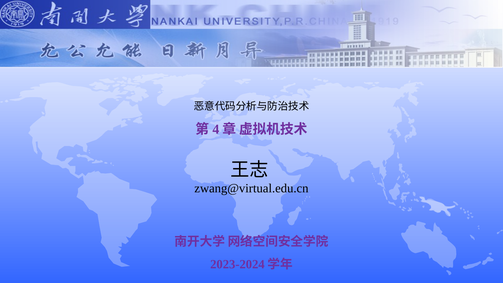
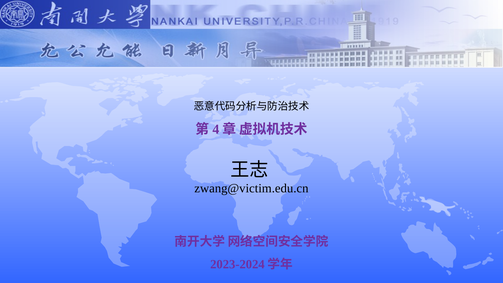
zwang@virtual.edu.cn: zwang@virtual.edu.cn -> zwang@victim.edu.cn (251, 188)
